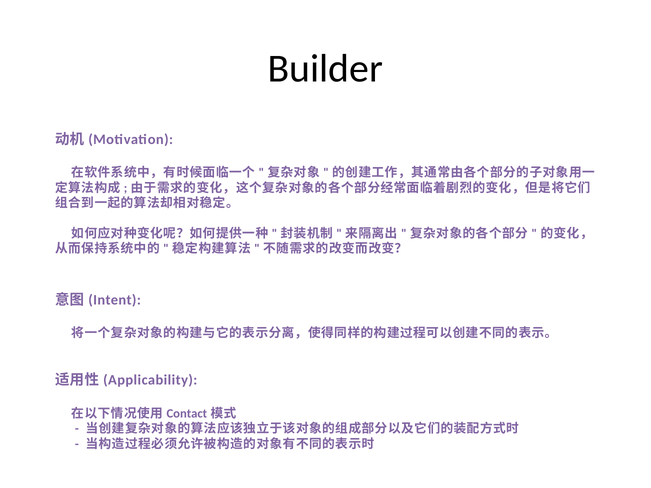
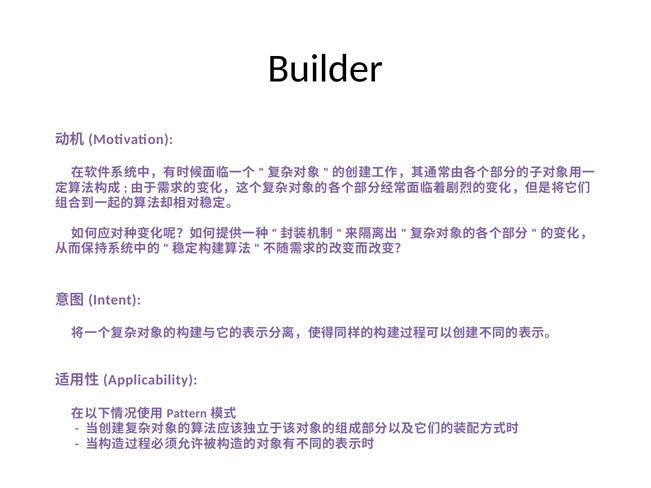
Contact: Contact -> Pattern (187, 414)
